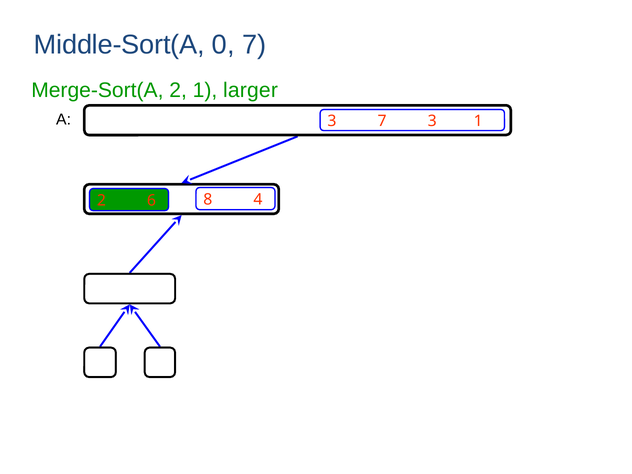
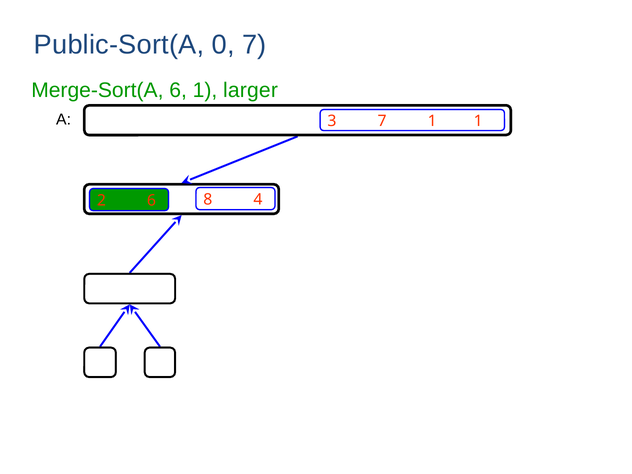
Middle-Sort(A: Middle-Sort(A -> Public-Sort(A (119, 45)
Merge-Sort(A 2: 2 -> 6 (178, 90)
7 3: 3 -> 1 (432, 121)
